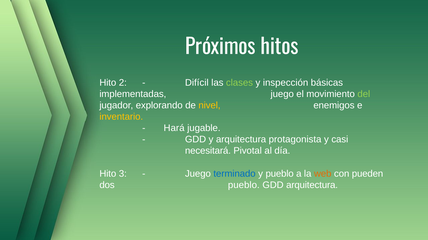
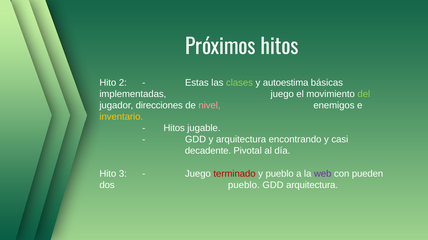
Difícil: Difícil -> Estas (197, 83)
inspección: inspección -> autoestima (286, 83)
explorando: explorando -> direcciones (159, 106)
nivel colour: yellow -> pink (209, 106)
Hará: Hará -> Hitos (174, 128)
protagonista: protagonista -> encontrando (295, 140)
necesitará: necesitará -> decadente (208, 151)
terminado colour: blue -> red (235, 174)
web colour: orange -> purple (323, 174)
